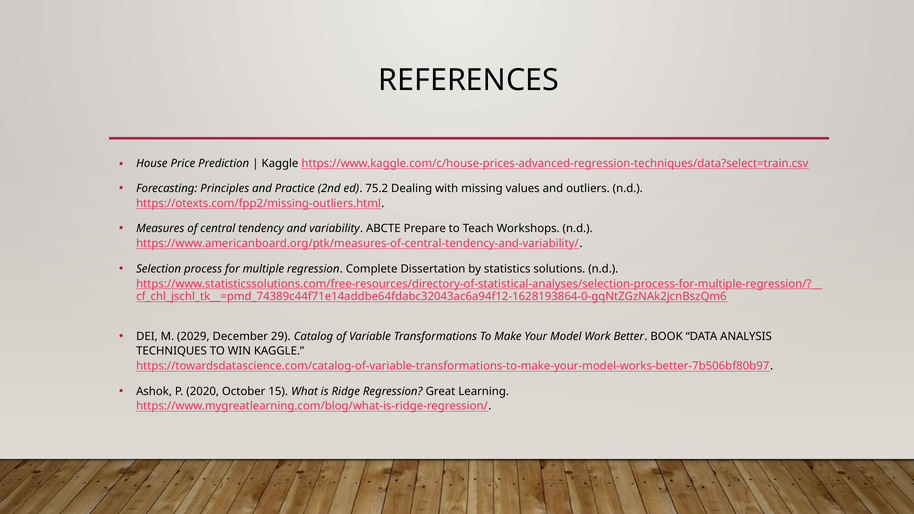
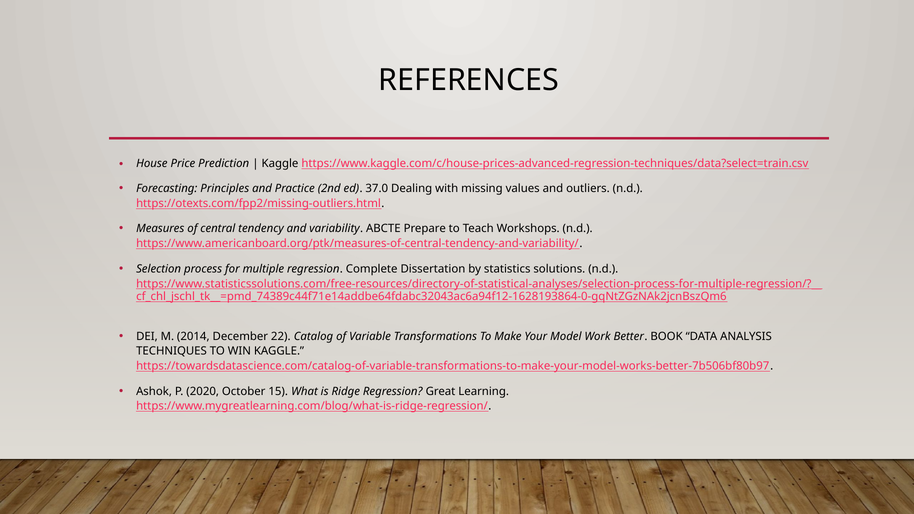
75.2: 75.2 -> 37.0 (377, 189)
2029: 2029 -> 2014 (193, 336)
29: 29 -> 22 (281, 336)
